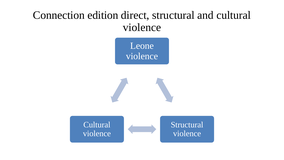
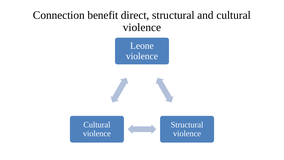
edition: edition -> benefit (103, 15)
